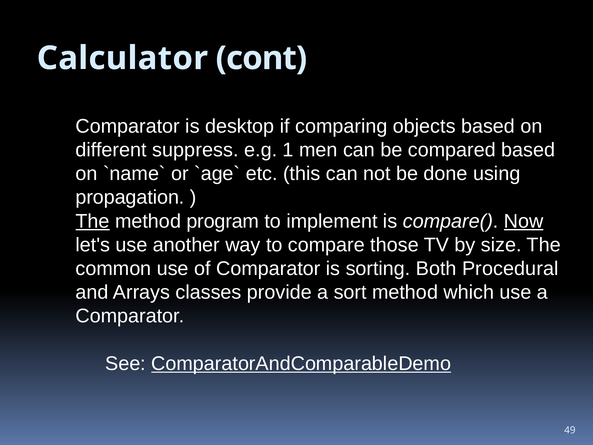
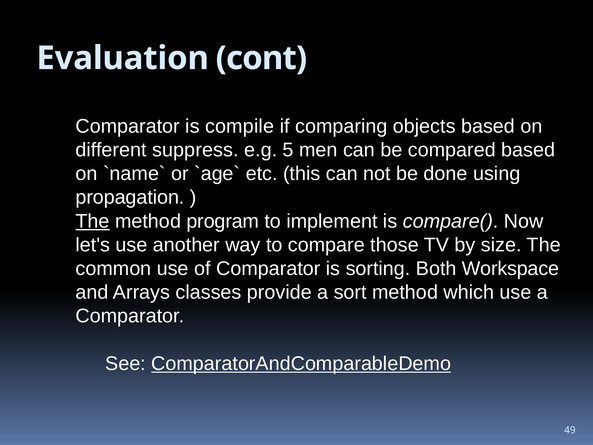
Calculator: Calculator -> Evaluation (123, 58)
desktop: desktop -> compile (240, 126)
1: 1 -> 5 (288, 150)
Now underline: present -> none (524, 221)
Procedural: Procedural -> Workspace (510, 269)
